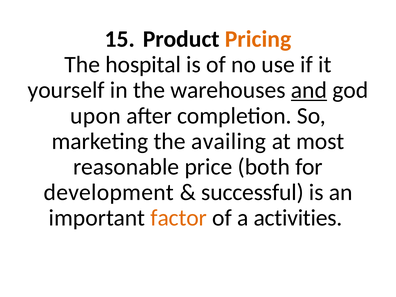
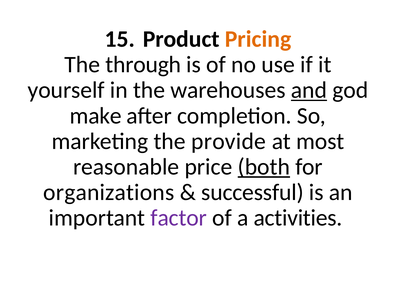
hospital: hospital -> through (143, 65)
upon: upon -> make (96, 116)
availing: availing -> provide (229, 141)
both underline: none -> present (264, 167)
development: development -> organizations (109, 192)
factor colour: orange -> purple (179, 218)
